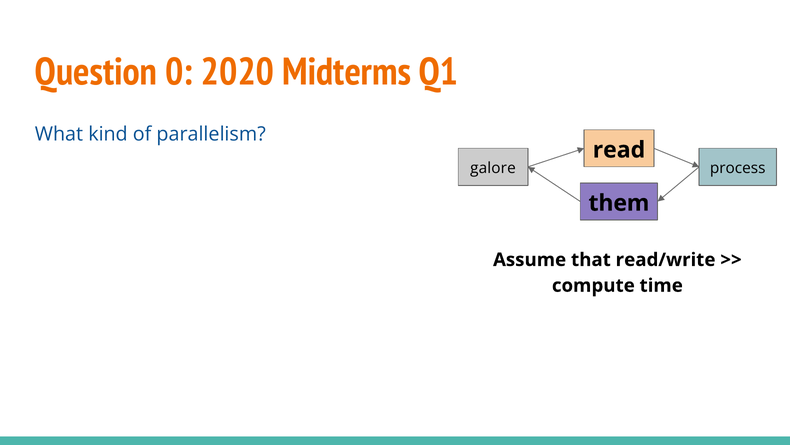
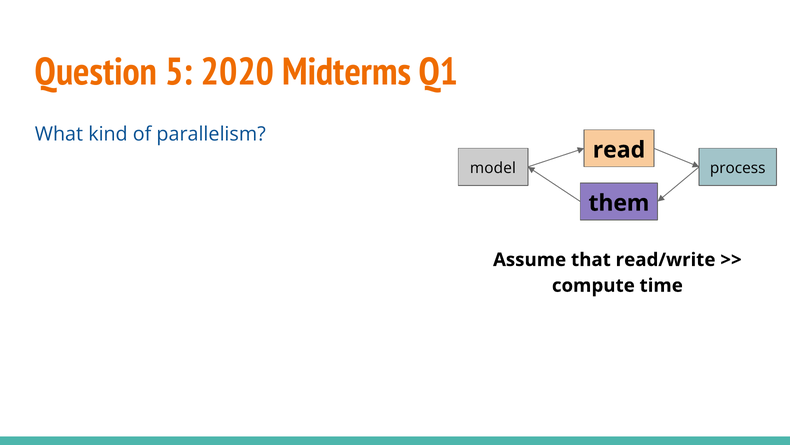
0: 0 -> 5 (179, 72)
galore: galore -> model (493, 168)
